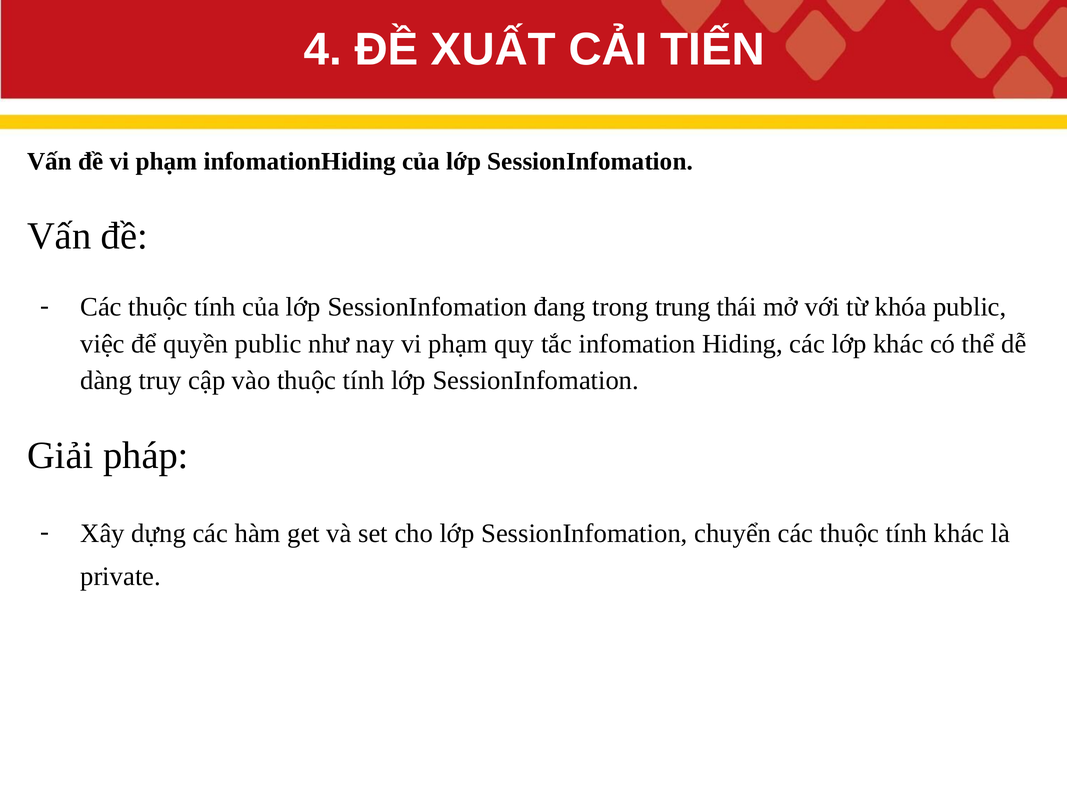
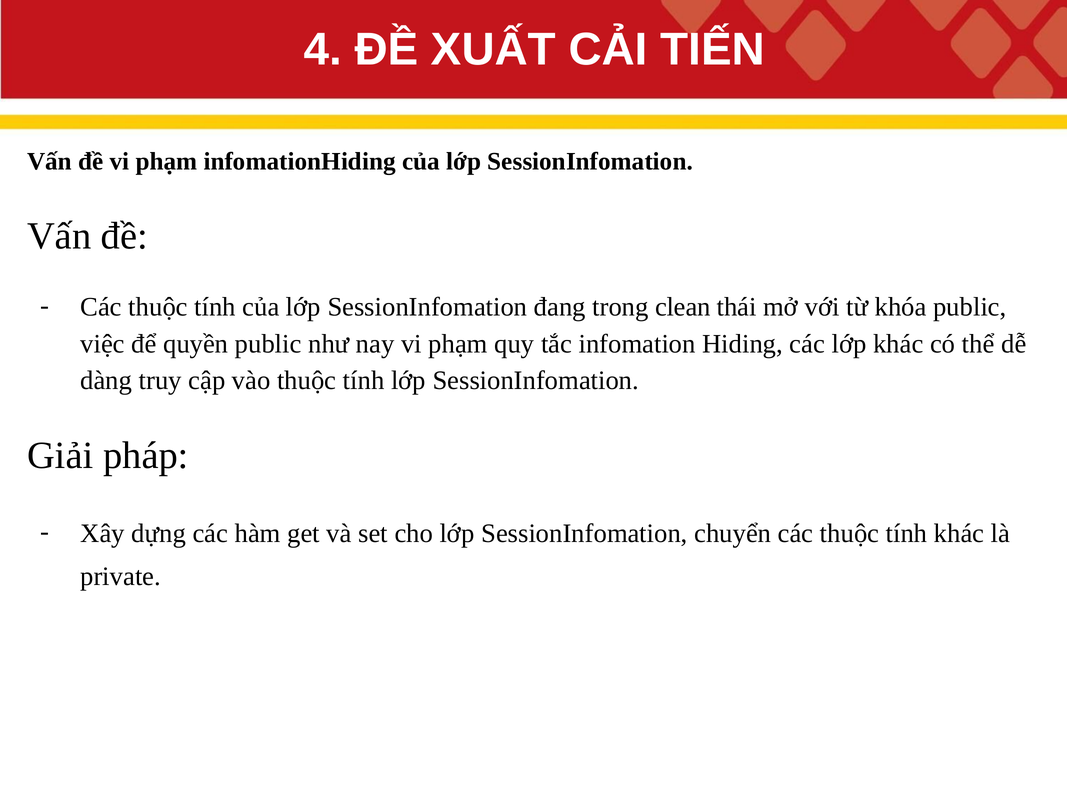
trung: trung -> clean (683, 307)
